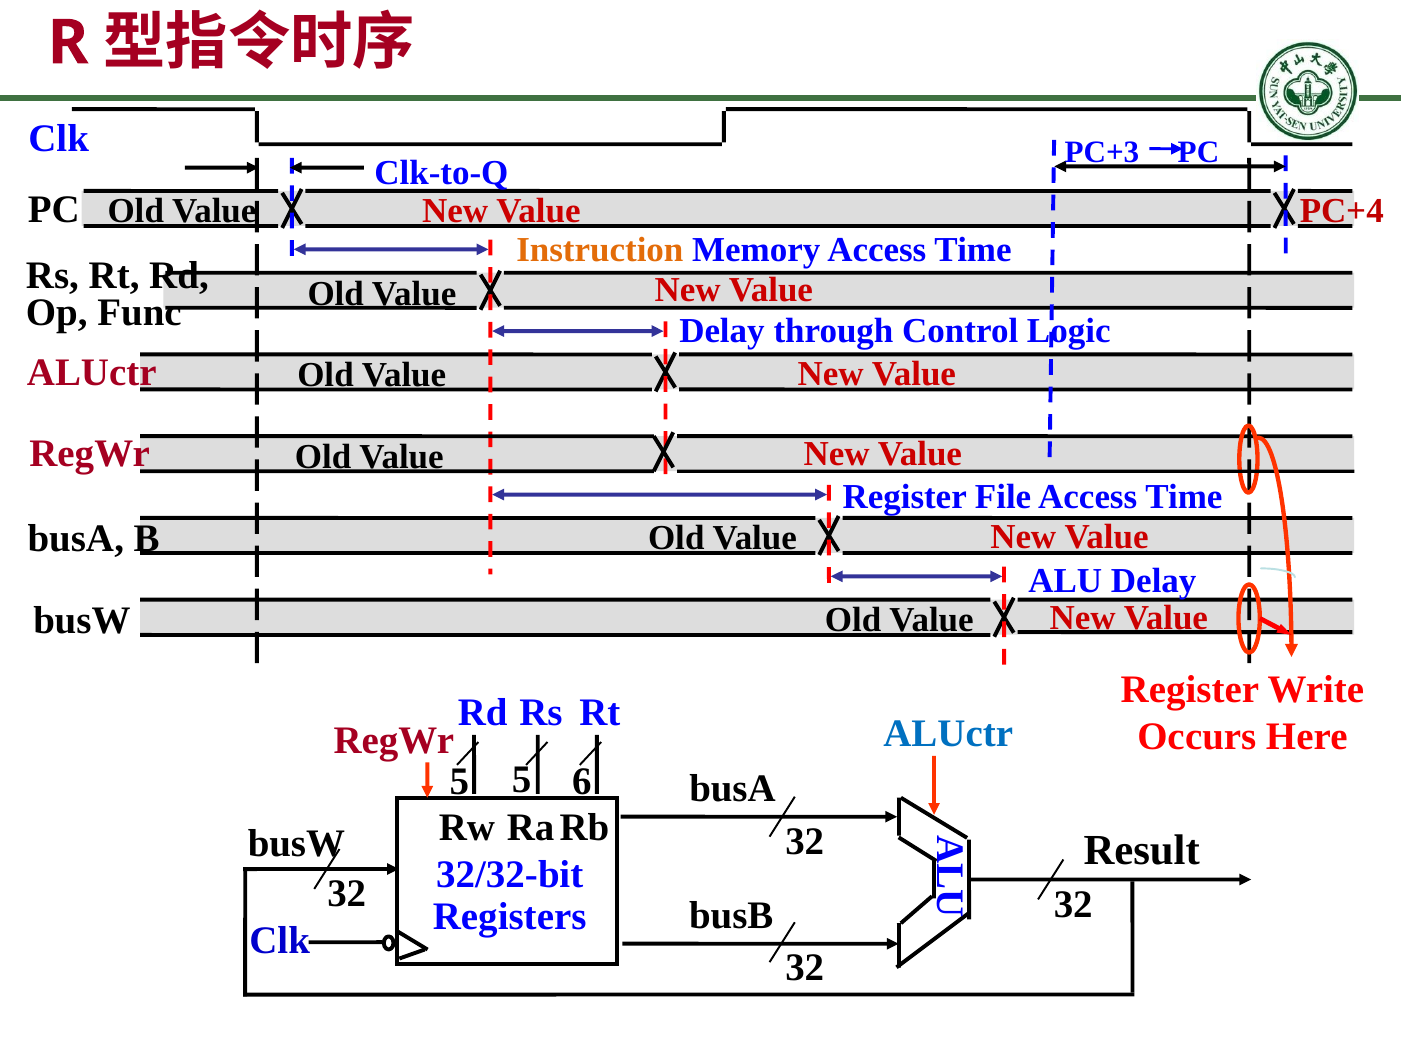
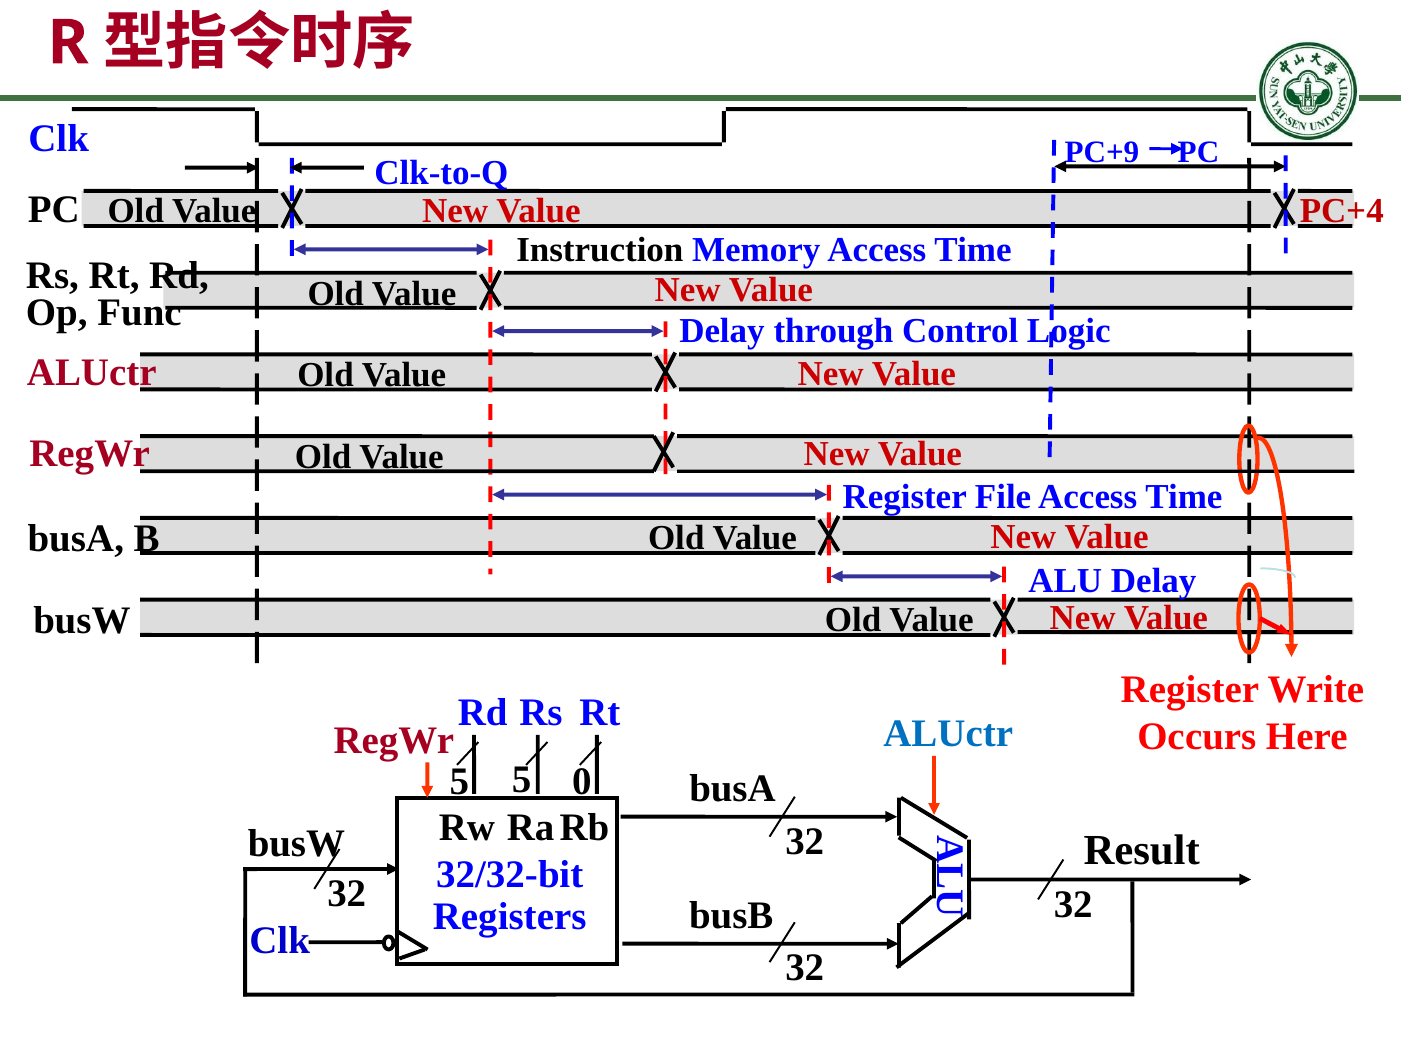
PC+3: PC+3 -> PC+9 (1102, 152)
Instruction colour: orange -> black (600, 250)
6: 6 -> 0 (582, 782)
